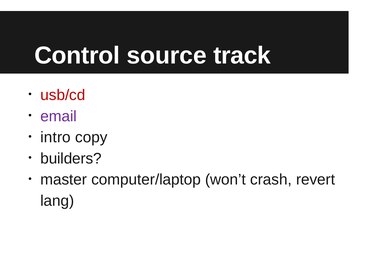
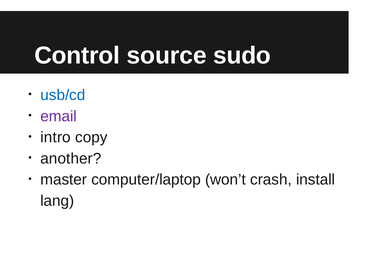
track: track -> sudo (242, 55)
usb/cd colour: red -> blue (63, 95)
builders: builders -> another (71, 158)
revert: revert -> install (316, 179)
